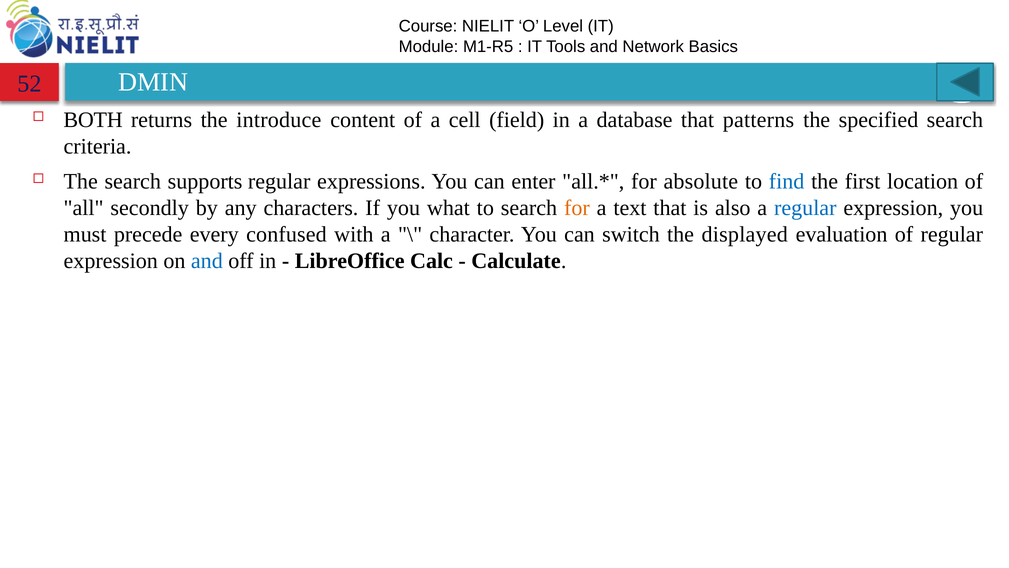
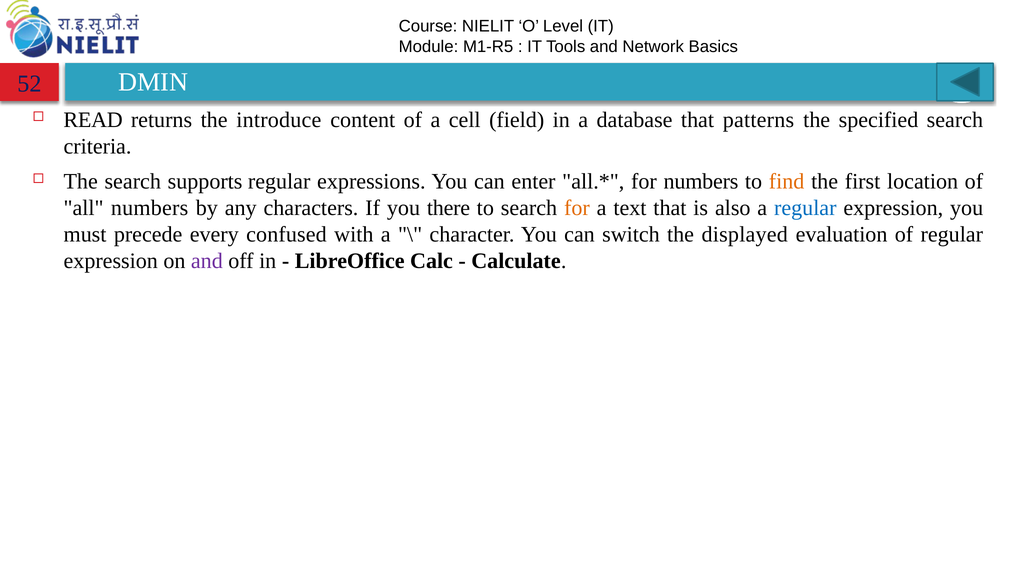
BOTH: BOTH -> READ (93, 120)
for absolute: absolute -> numbers (701, 181)
find colour: blue -> orange (787, 181)
all secondly: secondly -> numbers (150, 208)
what: what -> there (449, 208)
and colour: blue -> purple (207, 261)
